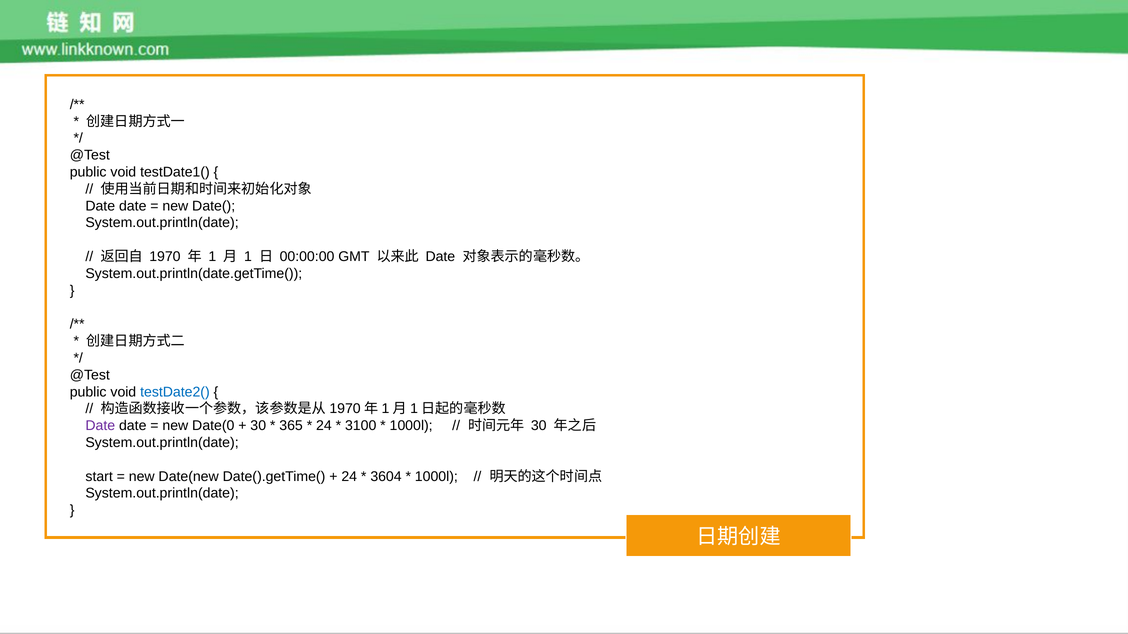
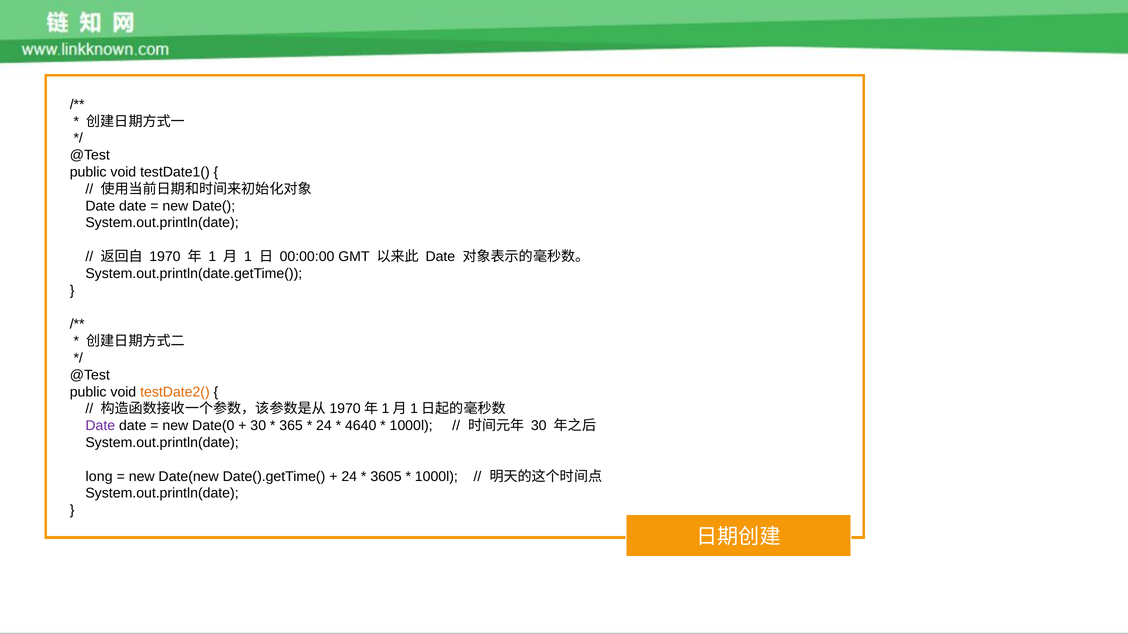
testDate2( colour: blue -> orange (175, 392)
3100: 3100 -> 4640 (361, 426)
start: start -> long (99, 477)
3604: 3604 -> 3605 (386, 477)
